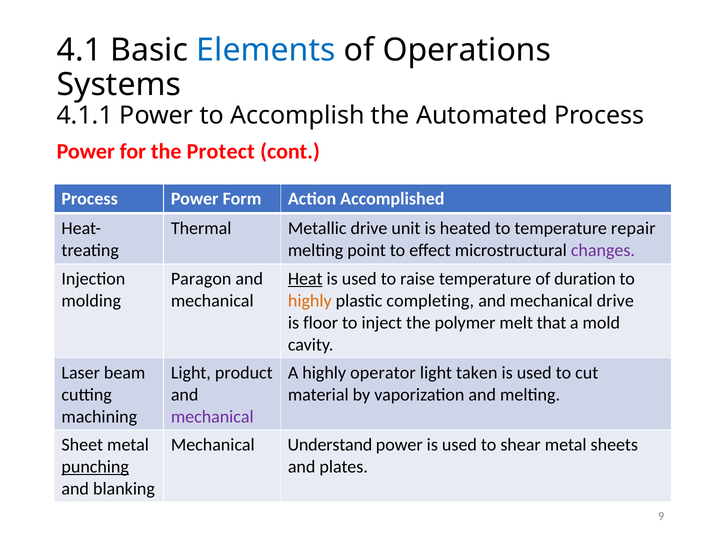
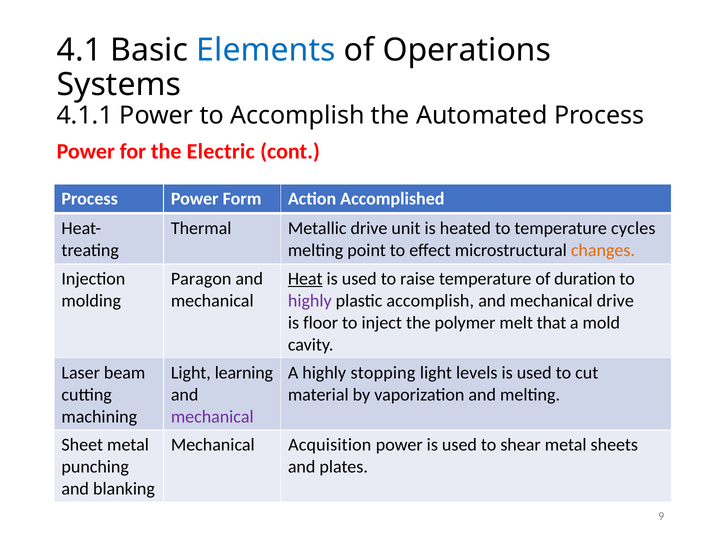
Protect: Protect -> Electric (221, 152)
repair: repair -> cycles (633, 228)
changes colour: purple -> orange (603, 250)
highly colour: orange -> purple (310, 301)
plastic completing: completing -> accomplish (430, 301)
product: product -> learning (244, 372)
operator: operator -> stopping (383, 372)
taken: taken -> levels (477, 372)
Understand: Understand -> Acquisition (330, 445)
punching underline: present -> none (95, 467)
